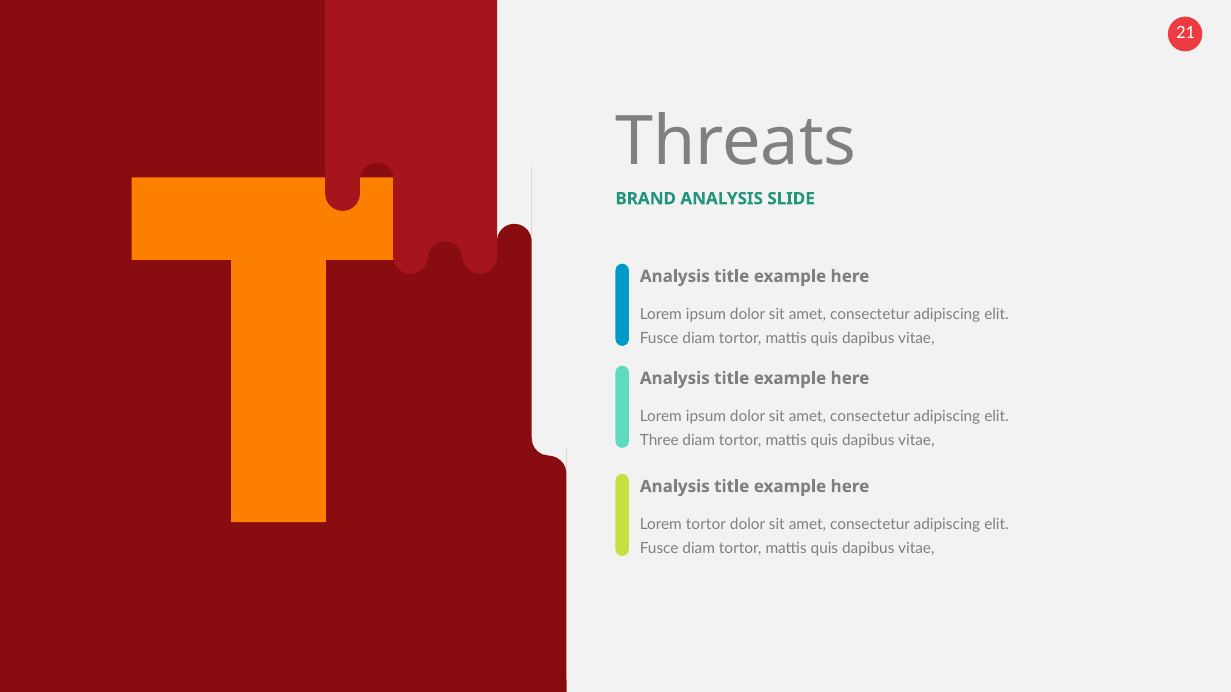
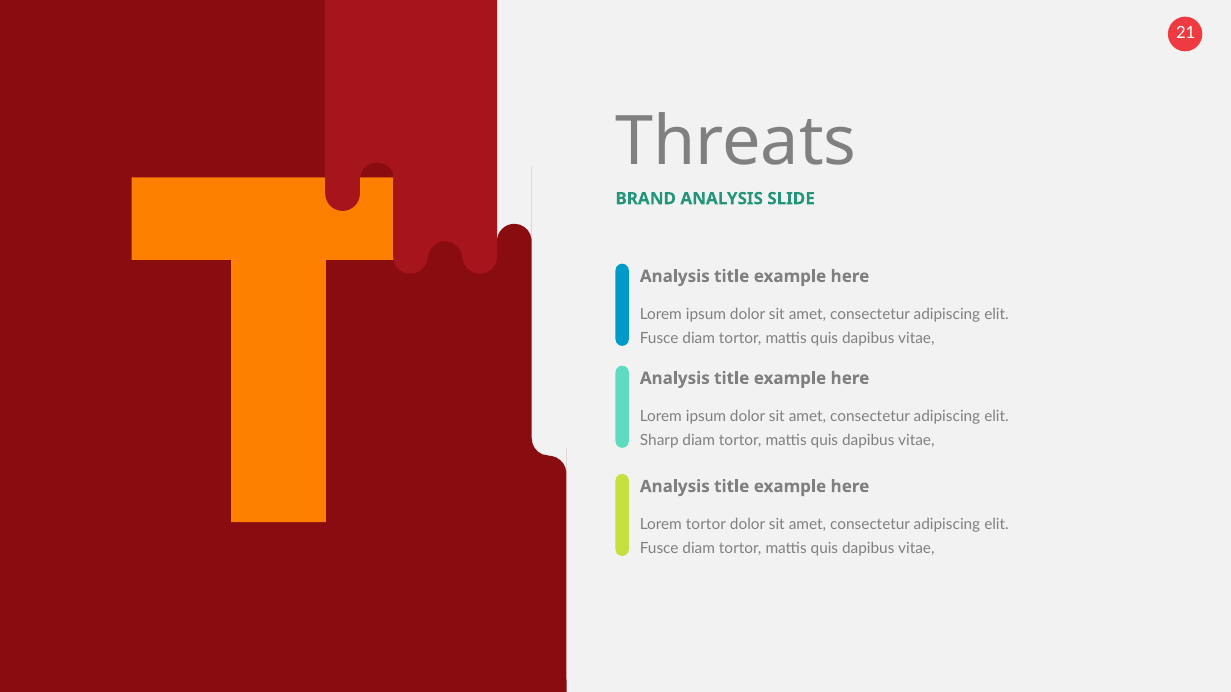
Three: Three -> Sharp (659, 440)
